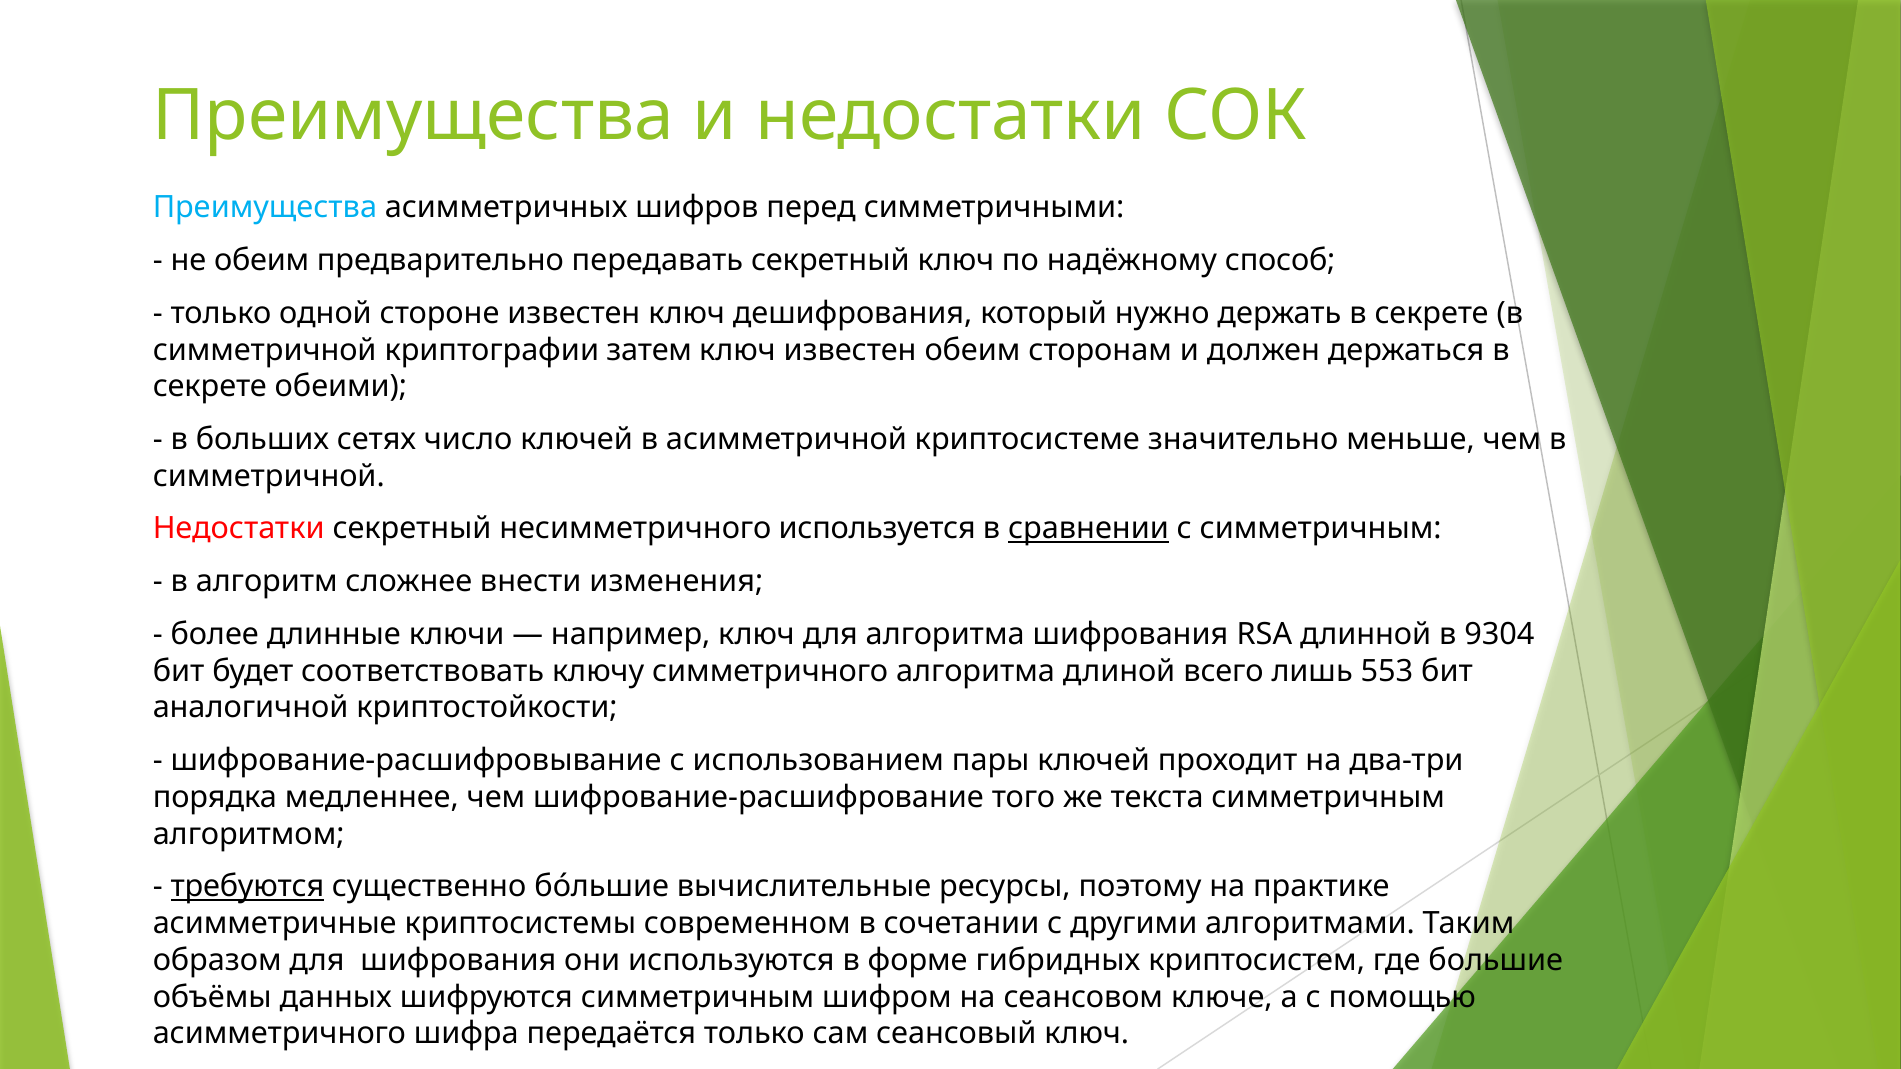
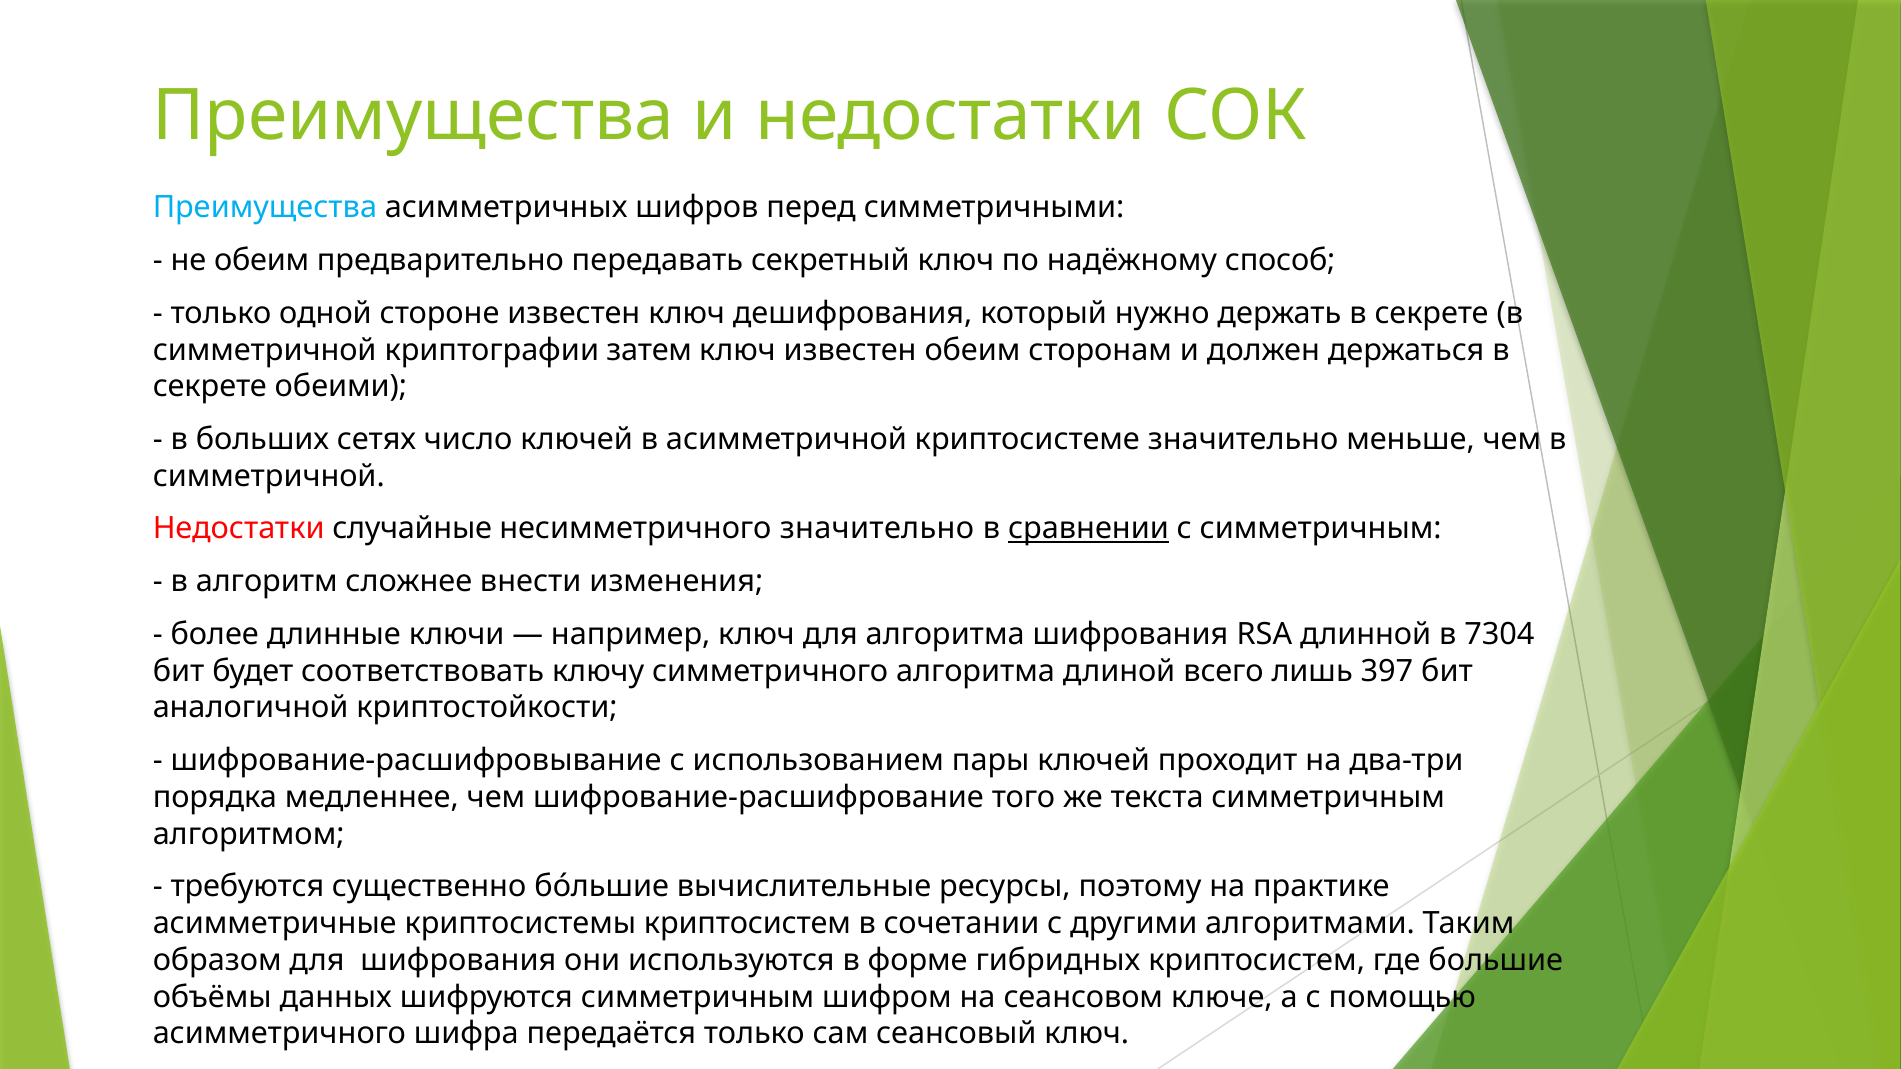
Недостатки секретный: секретный -> случайные (412, 529)
несимметричного используется: используется -> значительно (877, 529)
9304: 9304 -> 7304 (1499, 634)
553: 553 -> 397 (1387, 671)
требуются underline: present -> none (247, 887)
криптосистемы современном: современном -> криптосистем (747, 924)
